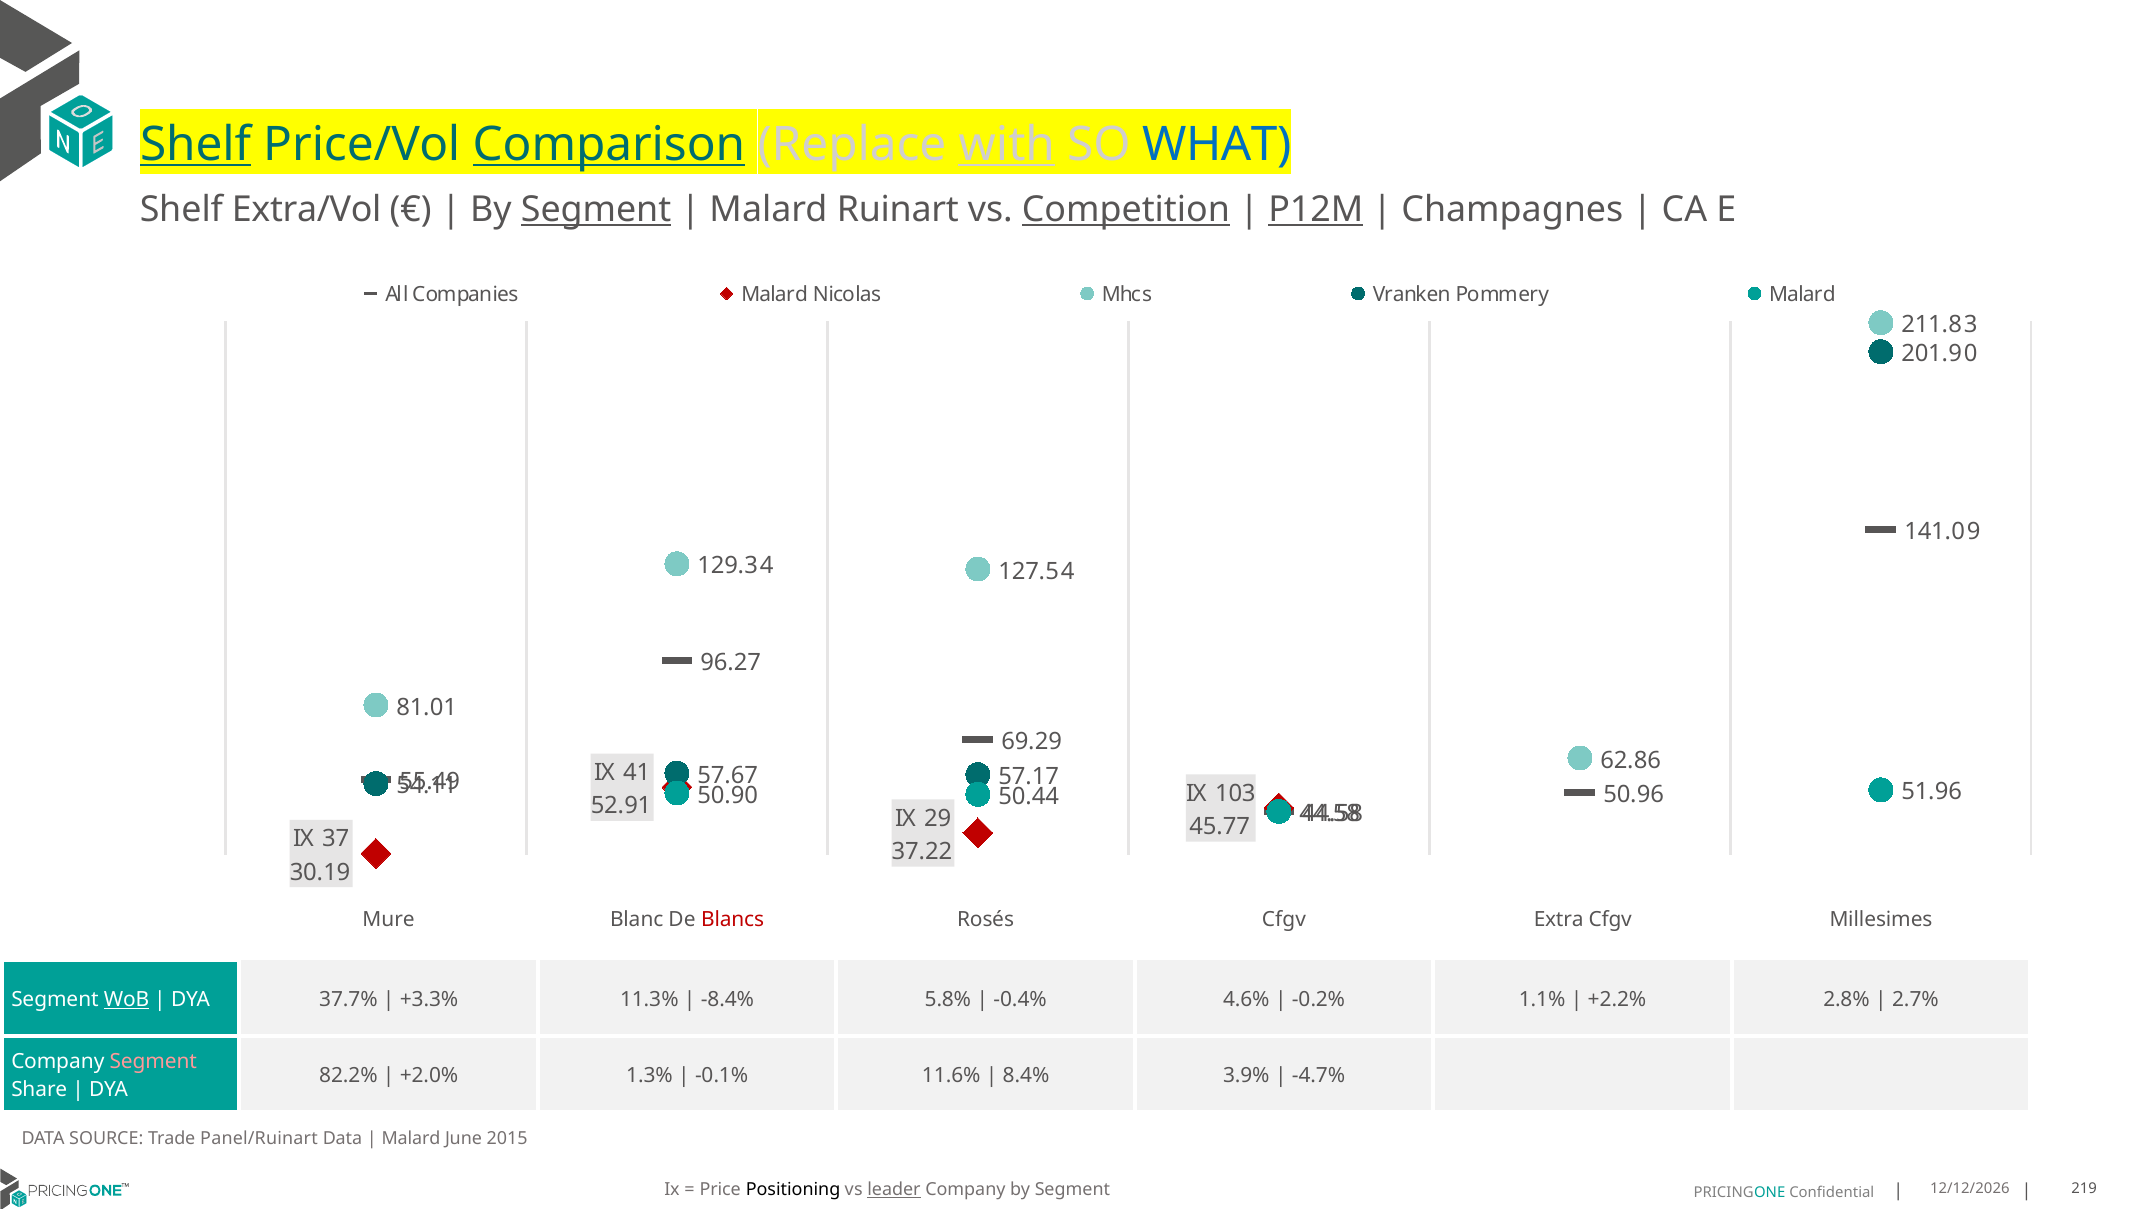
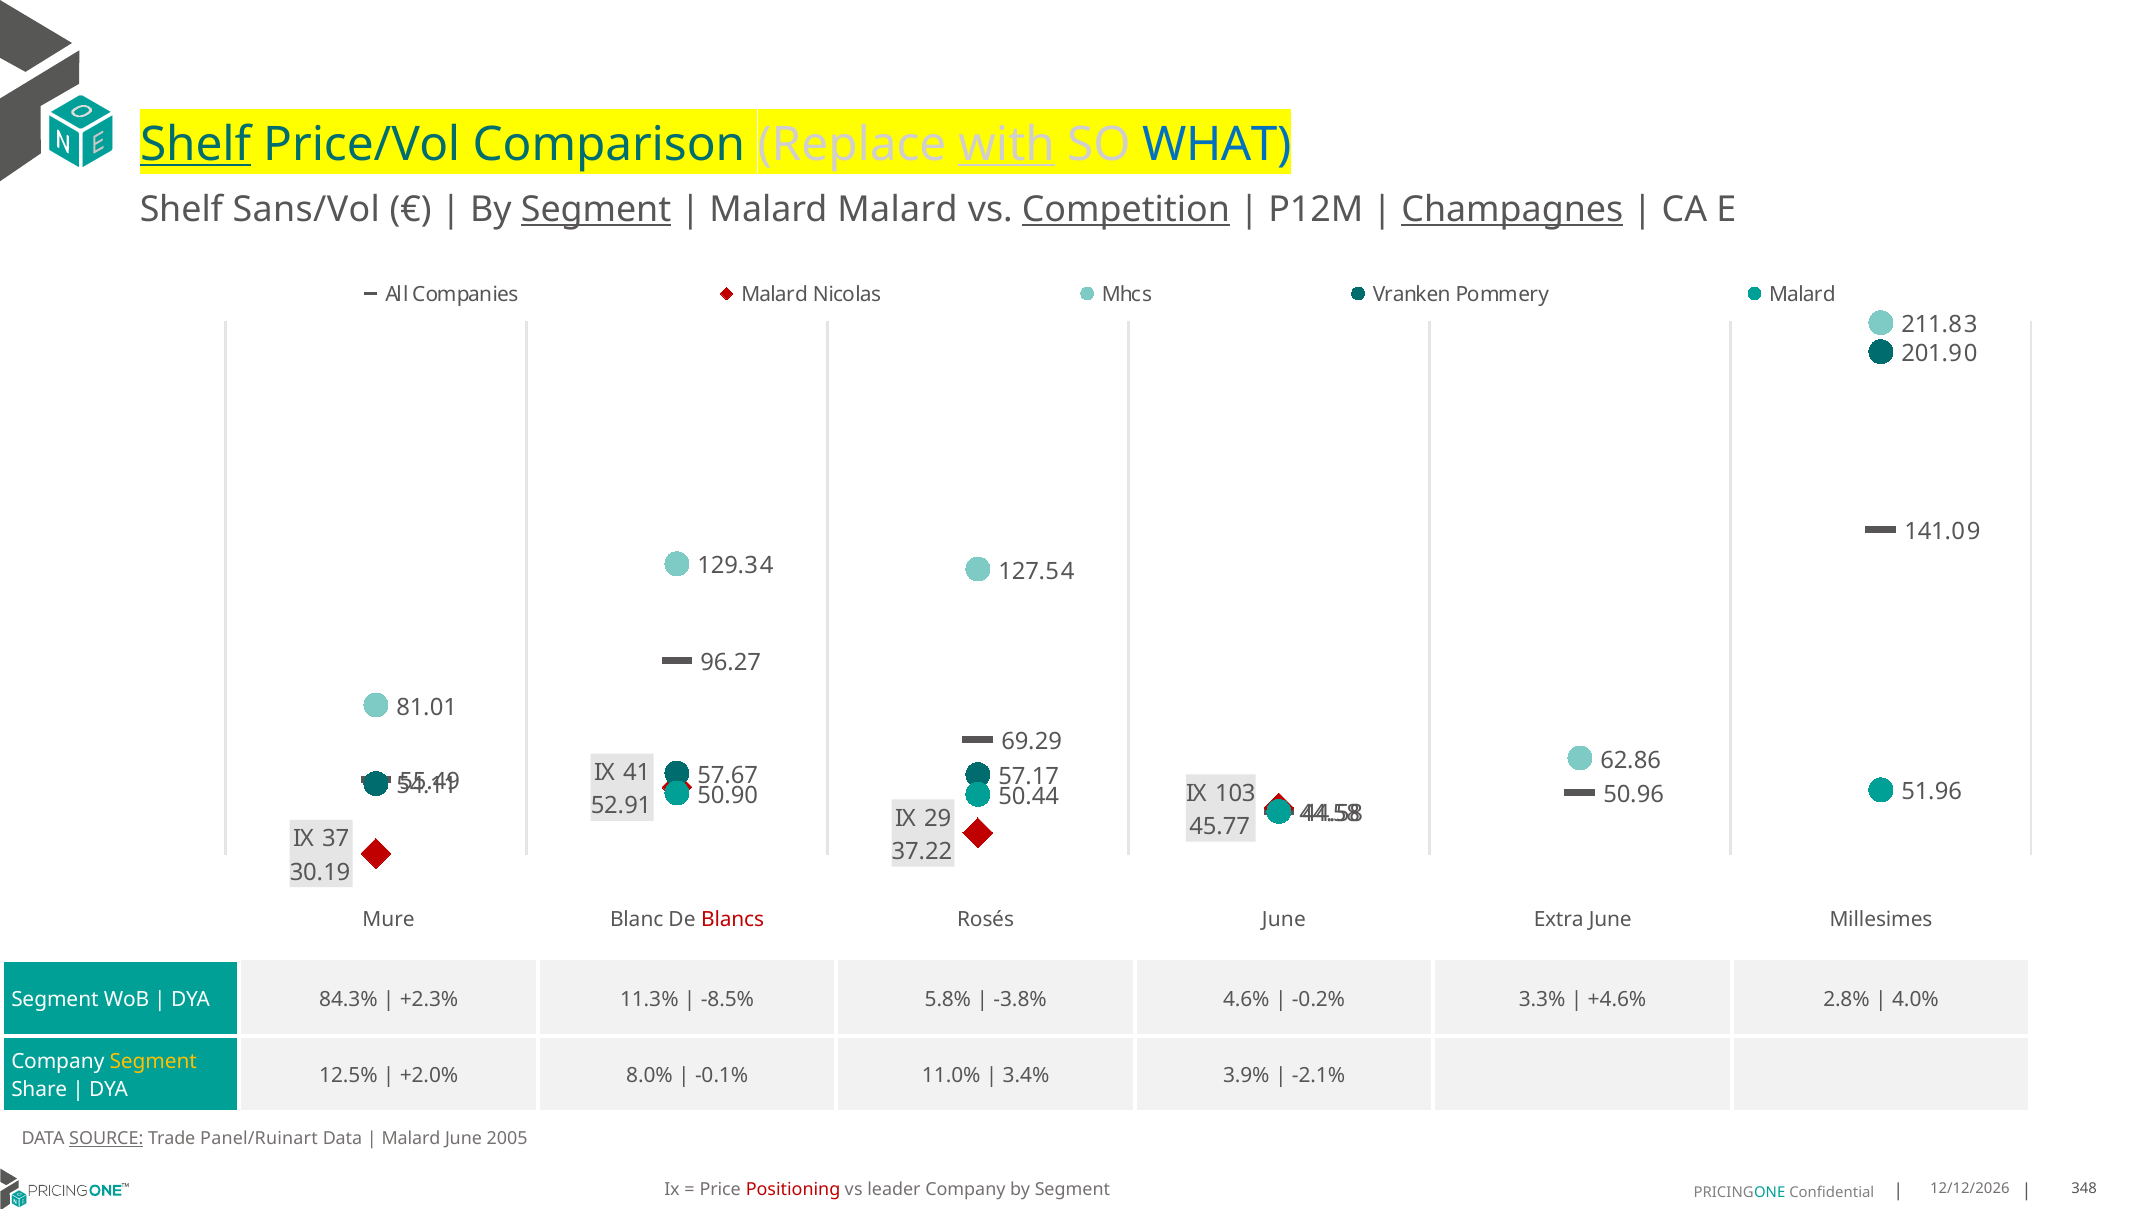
Comparison underline: present -> none (609, 144)
Extra/Vol: Extra/Vol -> Sans/Vol (306, 210)
Malard Ruinart: Ruinart -> Malard (897, 210)
P12M underline: present -> none (1316, 210)
Champagnes underline: none -> present (1512, 210)
Rosés Cfgv: Cfgv -> June (1284, 920)
Extra Cfgv: Cfgv -> June (1610, 920)
WoB underline: present -> none (127, 1000)
37.7%: 37.7% -> 84.3% (348, 1000)
+3.3%: +3.3% -> +2.3% (429, 1000)
-8.4%: -8.4% -> -8.5% (727, 1000)
-0.4%: -0.4% -> -3.8% (1020, 1000)
1.1%: 1.1% -> 3.3% (1542, 1000)
+2.2%: +2.2% -> +4.6% (1617, 1000)
2.7%: 2.7% -> 4.0% (1915, 1000)
Segment colour: pink -> yellow (153, 1062)
82.2%: 82.2% -> 12.5% (348, 1076)
1.3%: 1.3% -> 8.0% (649, 1076)
11.6%: 11.6% -> 11.0% (951, 1076)
8.4%: 8.4% -> 3.4% (1026, 1076)
-4.7%: -4.7% -> -2.1% (1319, 1076)
SOURCE underline: none -> present (106, 1139)
2015: 2015 -> 2005 (507, 1139)
Positioning colour: black -> red (793, 1190)
leader underline: present -> none (894, 1190)
219: 219 -> 348 (2084, 1189)
